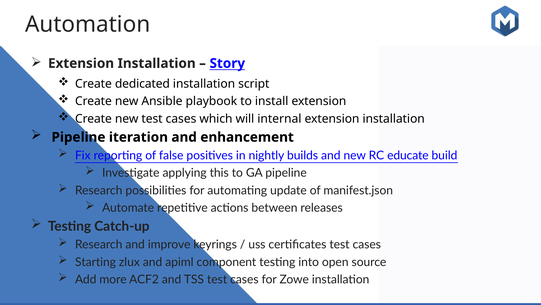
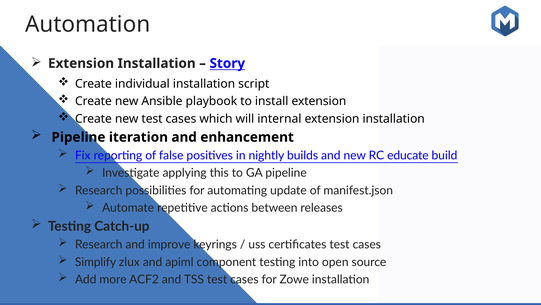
dedicated: dedicated -> individual (142, 84)
Starting: Starting -> Simplify (96, 261)
